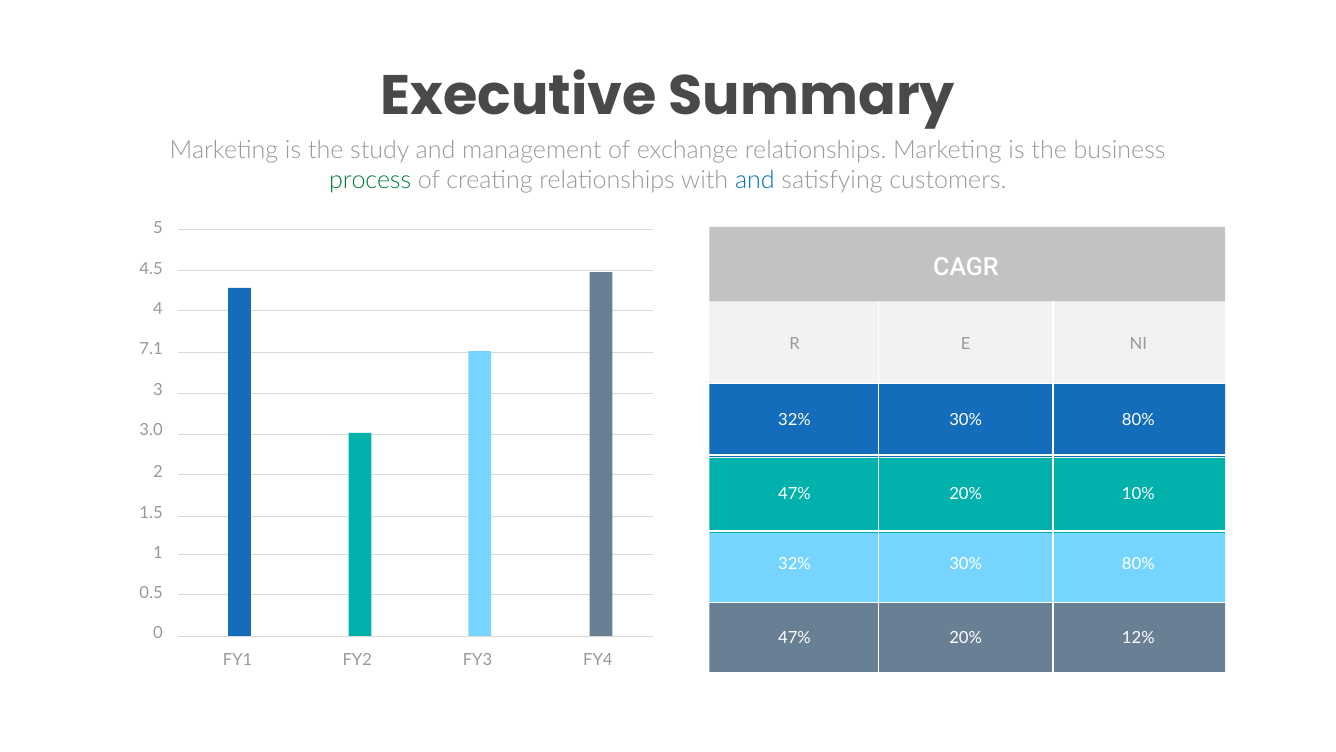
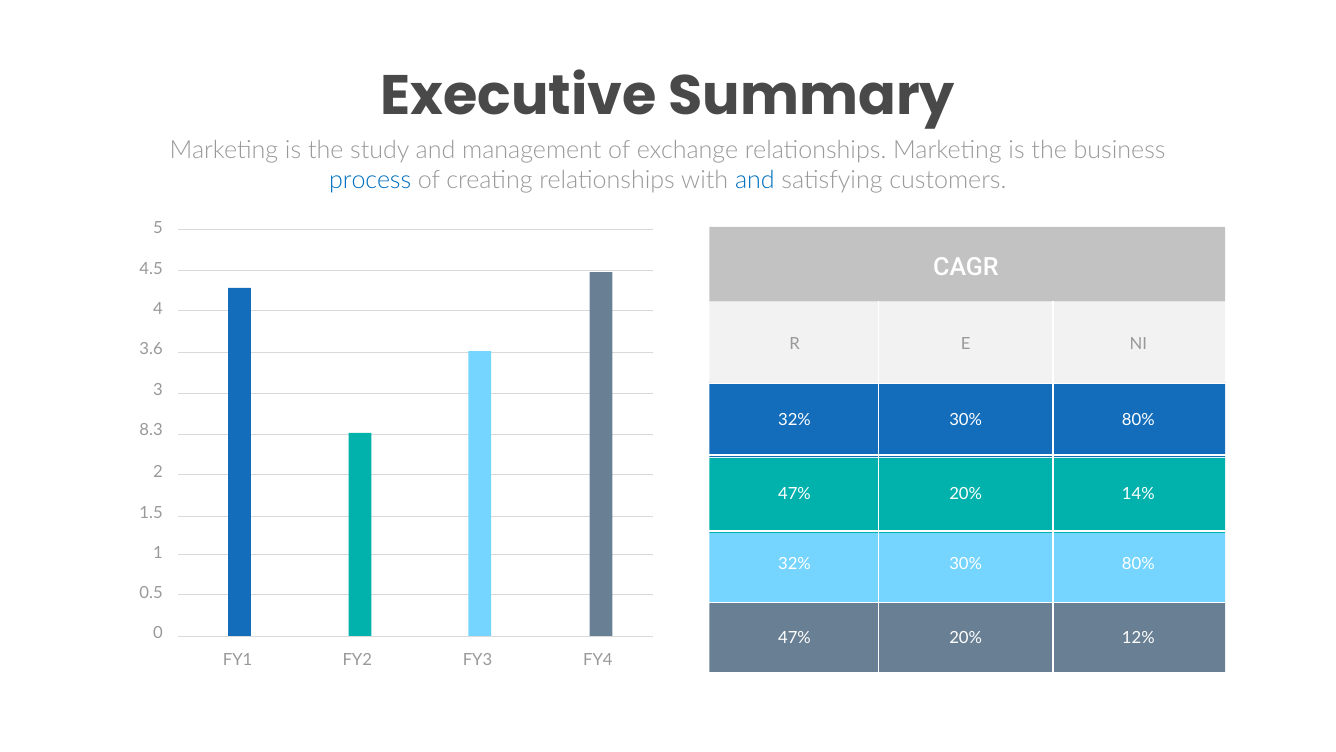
process colour: green -> blue (370, 180)
7.1: 7.1 -> 3.6 (151, 349)
3.0: 3.0 -> 8.3 (151, 430)
10%: 10% -> 14% (1138, 494)
